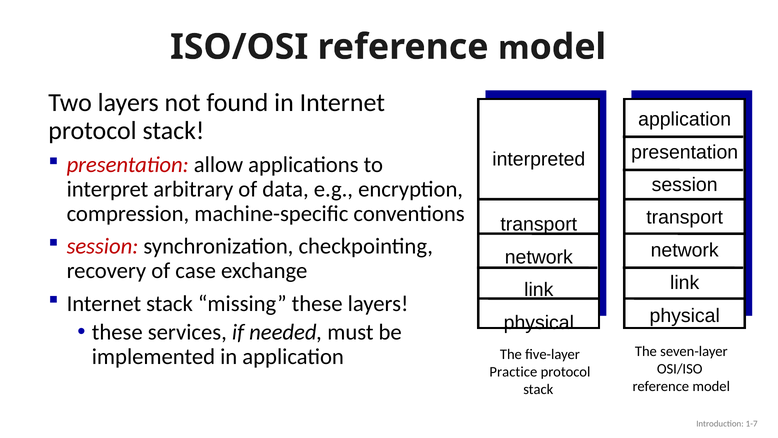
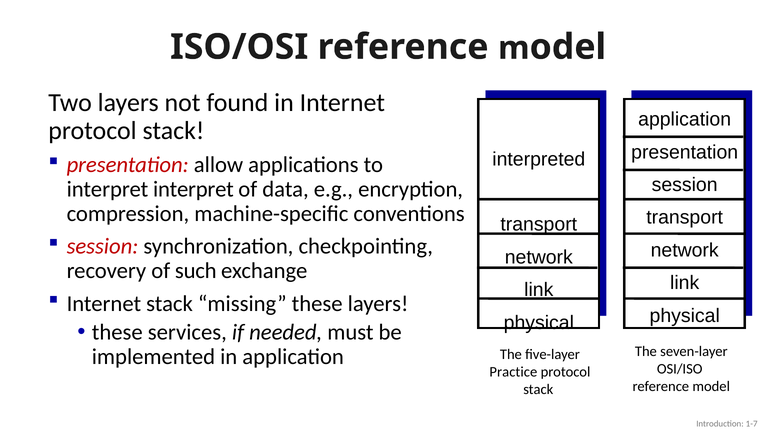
interpret arbitrary: arbitrary -> interpret (193, 189)
case: case -> such (196, 271)
